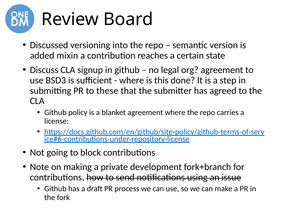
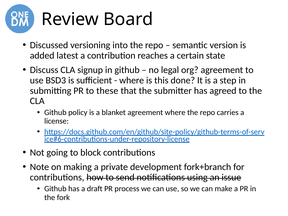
mixin: mixin -> latest (67, 56)
